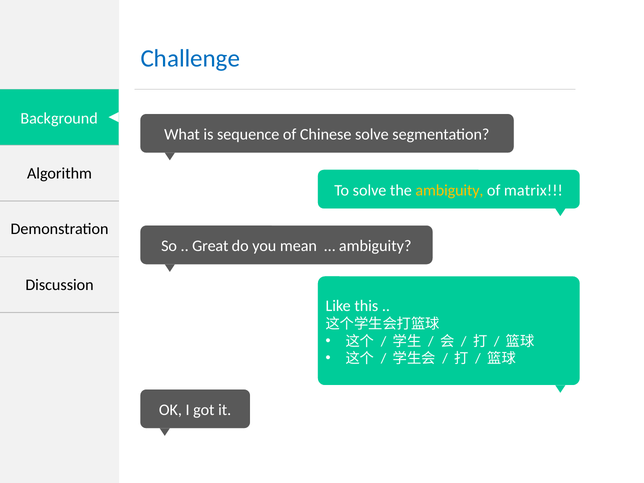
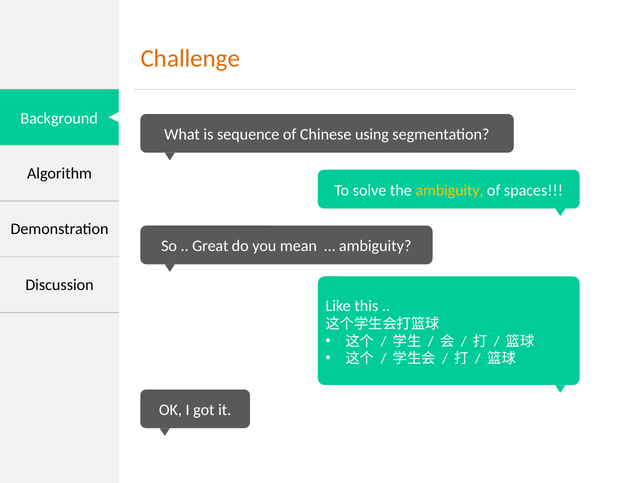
Challenge colour: blue -> orange (190, 59)
Chinese solve: solve -> using (372, 134)
matrix: matrix -> spaces (533, 190)
